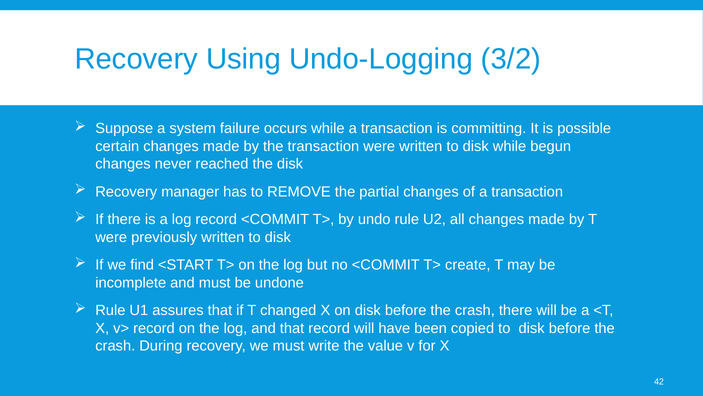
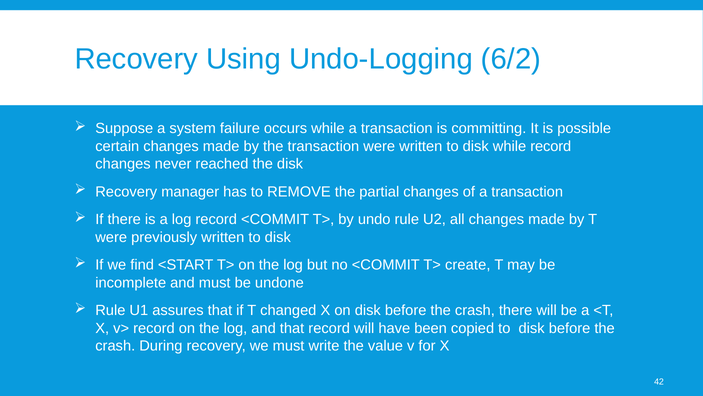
3/2: 3/2 -> 6/2 (511, 59)
while begun: begun -> record (551, 146)
